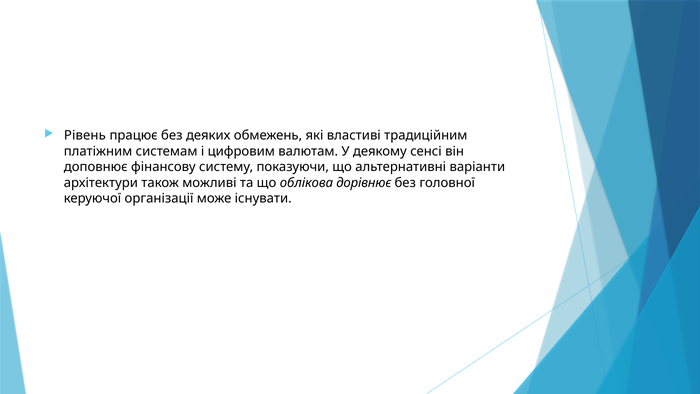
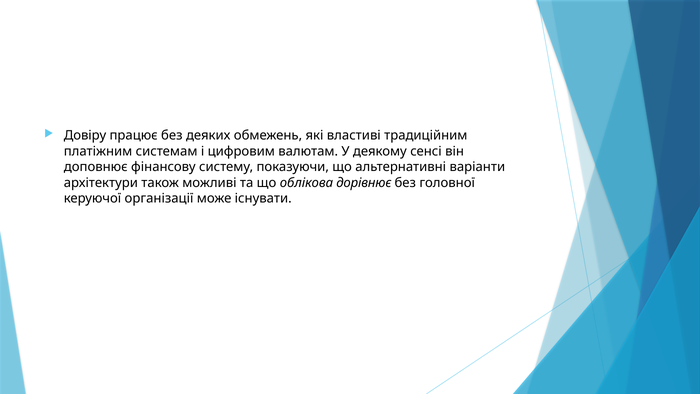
Рівень: Рівень -> Довіру (85, 135)
